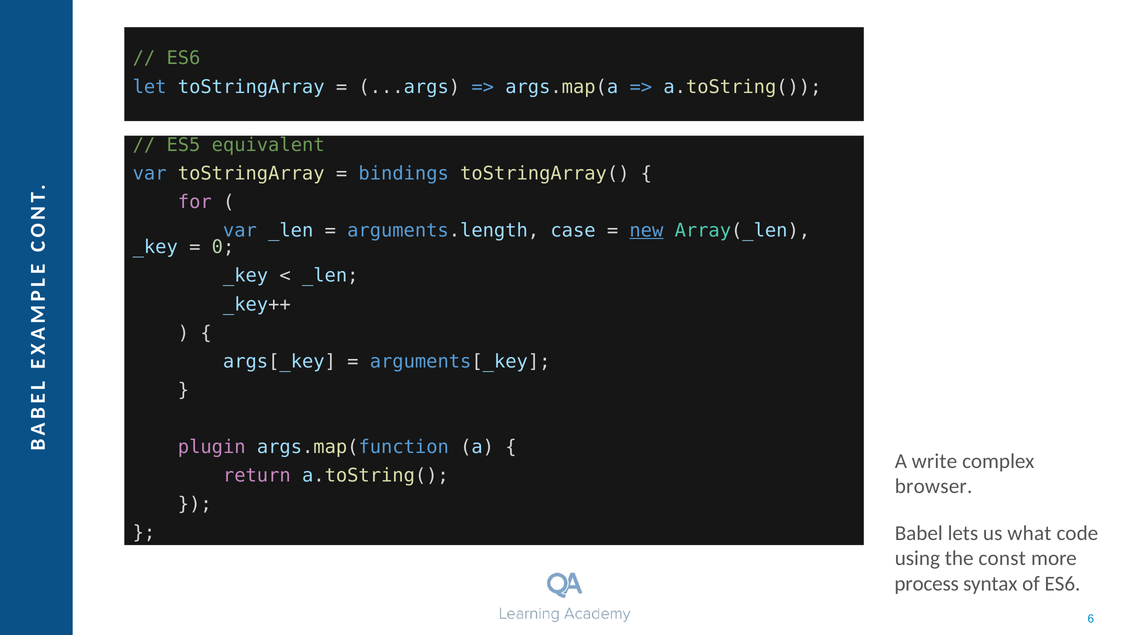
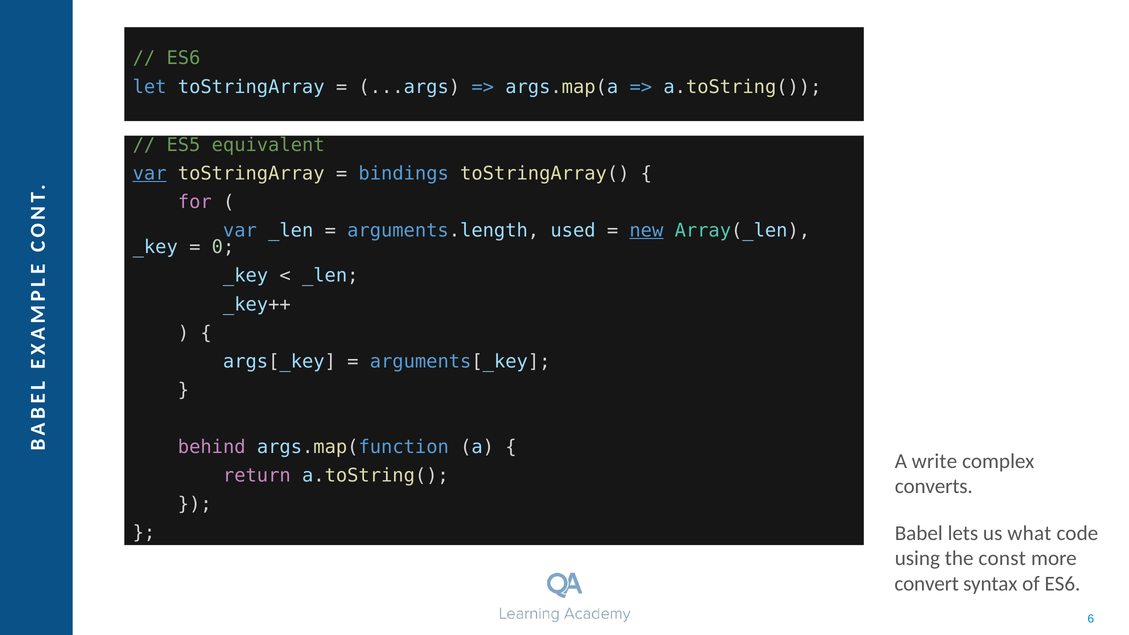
var underline: none -> present (150, 173)
case: case -> used (573, 231)
plugin: plugin -> behind (212, 447)
browser: browser -> converts (934, 487)
process: process -> convert (927, 584)
